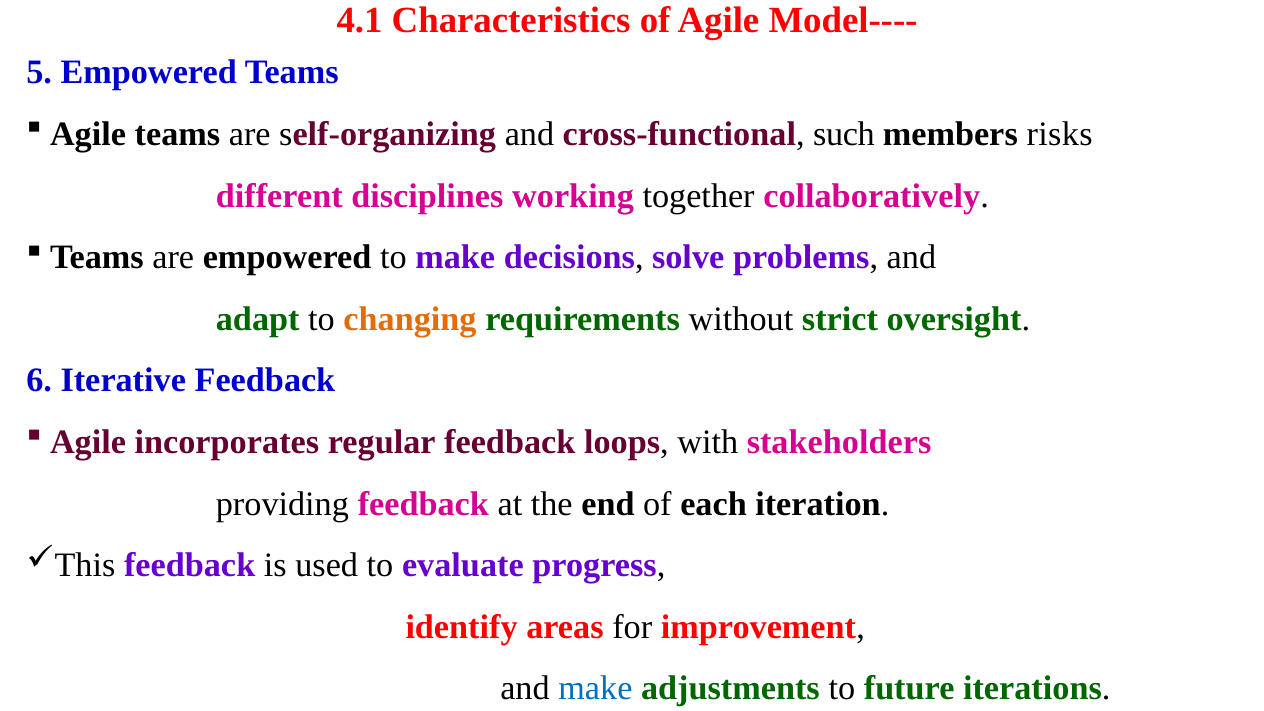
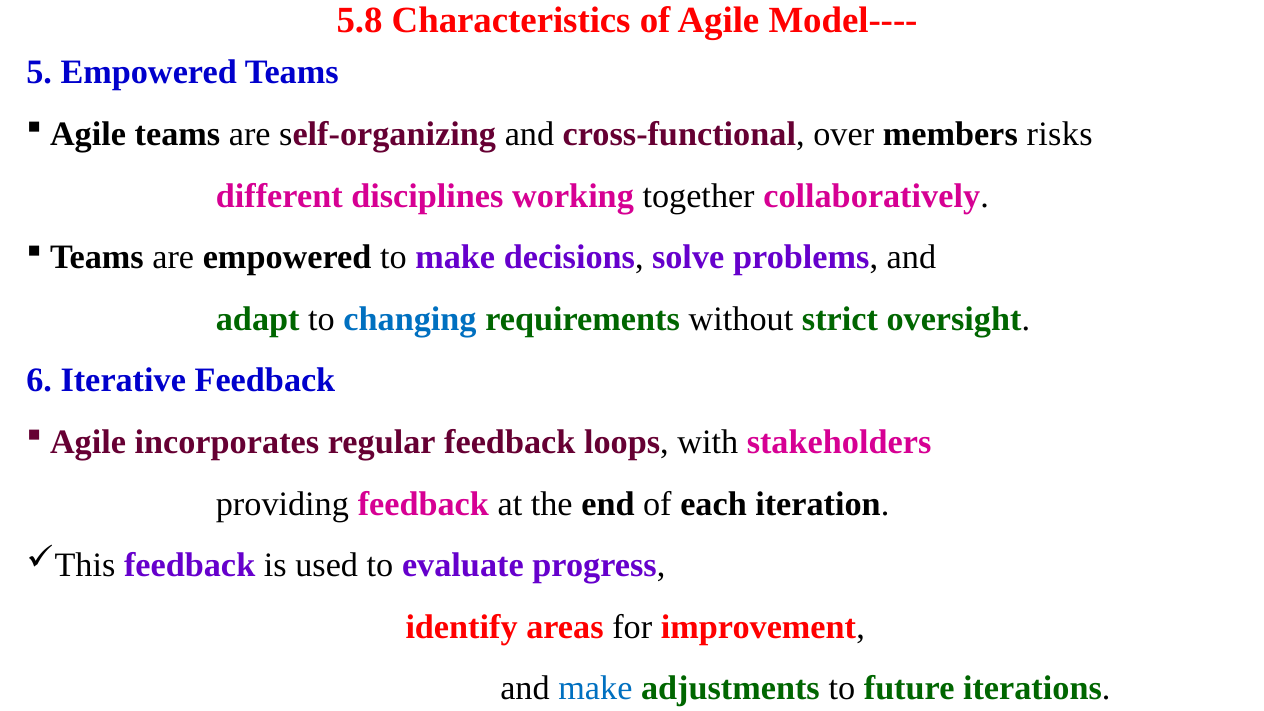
4.1: 4.1 -> 5.8 (360, 20)
such: such -> over (844, 134)
changing colour: orange -> blue (410, 319)
